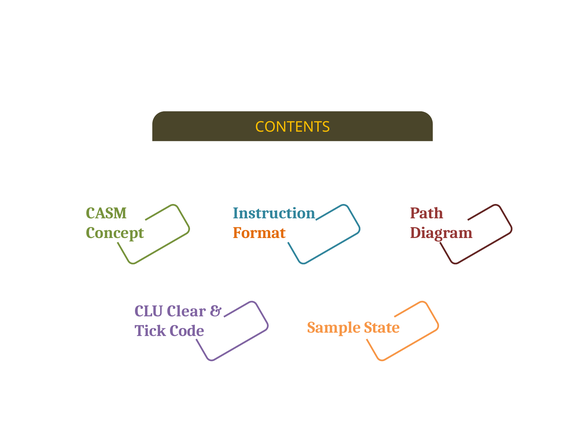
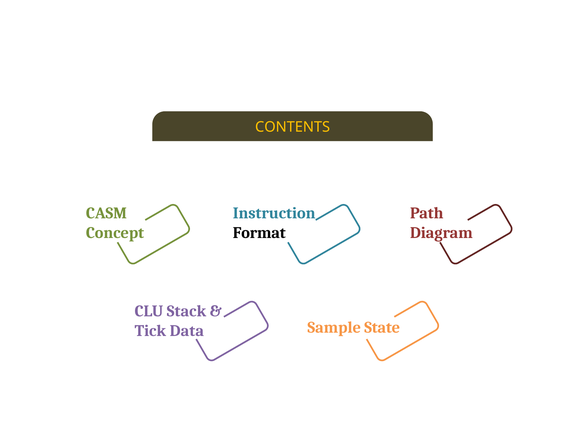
Format colour: orange -> black (259, 233)
Clear: Clear -> Stack (186, 311)
Code: Code -> Data (187, 330)
